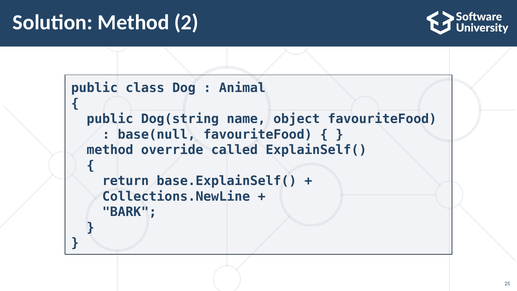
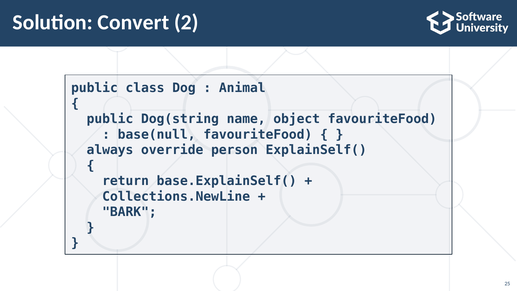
Solution Method: Method -> Convert (133, 22)
method: method -> always (110, 150)
called: called -> person (234, 150)
